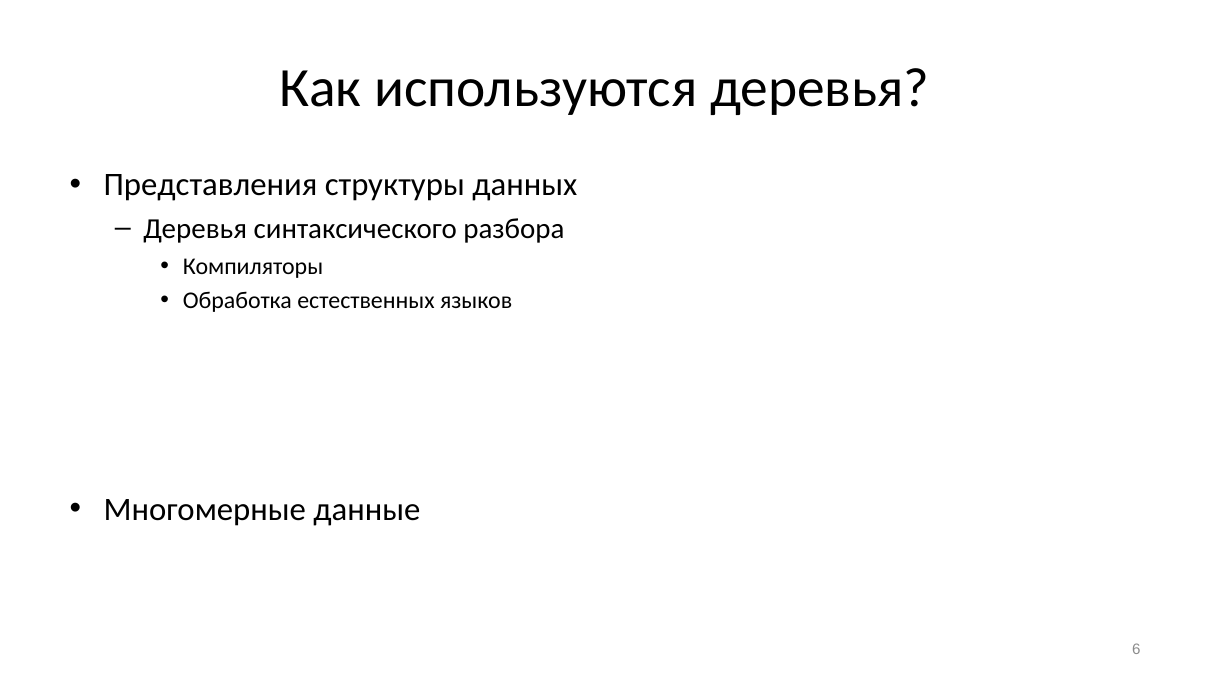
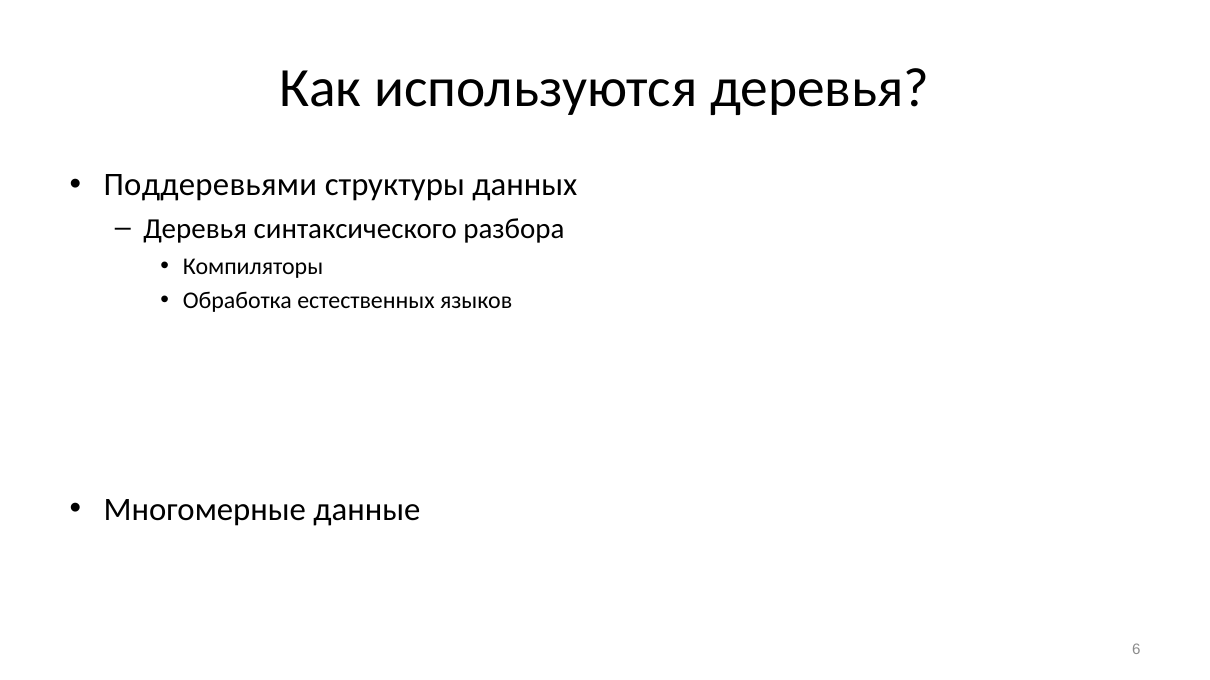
Представления: Представления -> Поддеревьями (210, 185)
